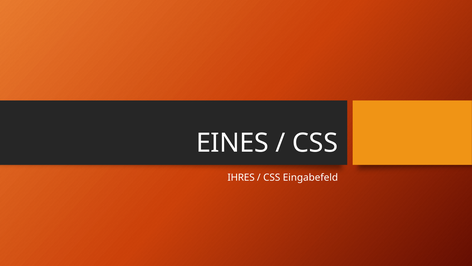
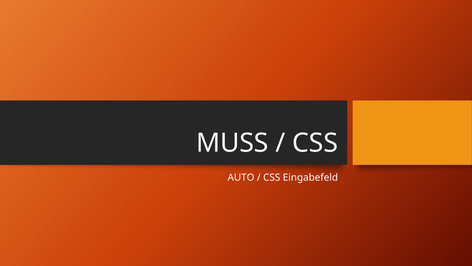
EINES: EINES -> MUSS (232, 143)
IHRES: IHRES -> AUTO (241, 177)
